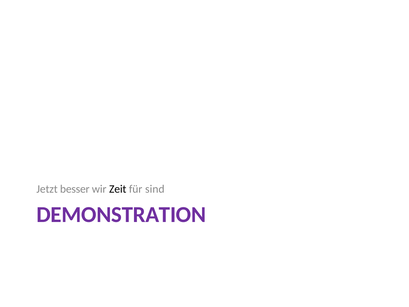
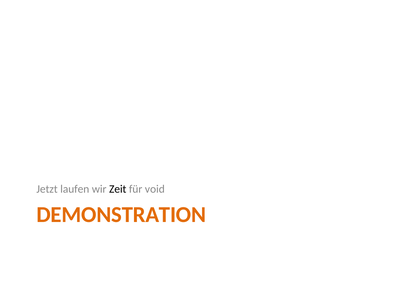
besser: besser -> laufen (75, 189)
sind: sind -> void (155, 189)
DEMONSTRATION colour: purple -> orange (121, 214)
